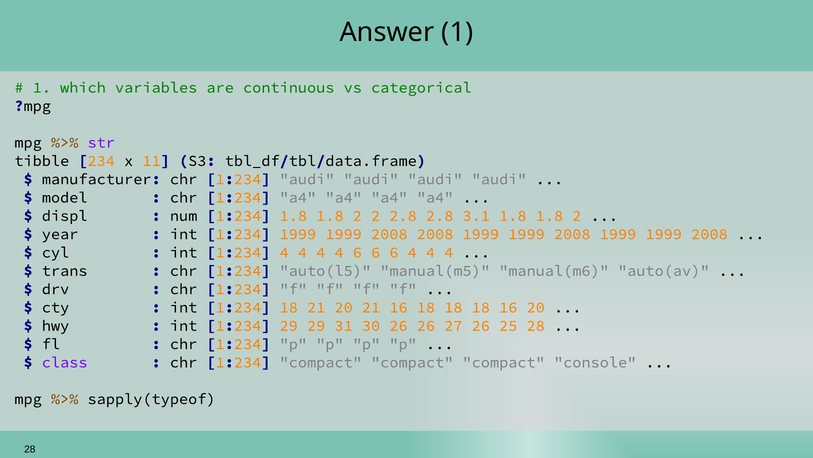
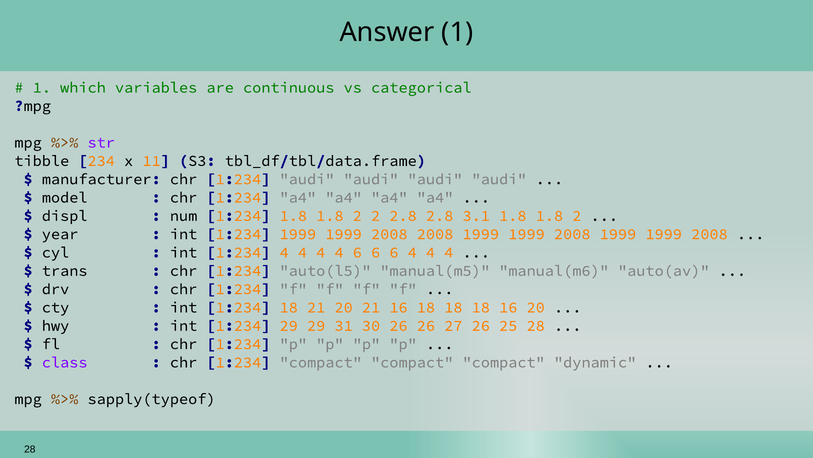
console: console -> dynamic (595, 362)
